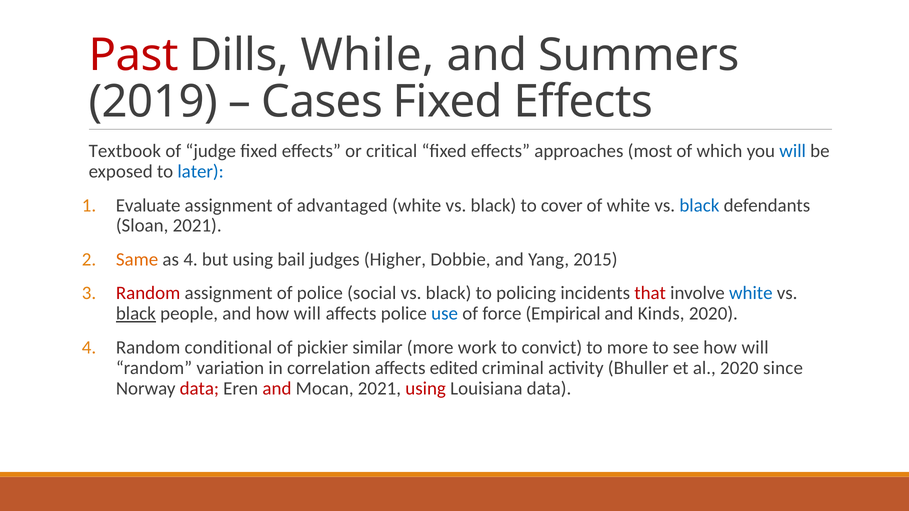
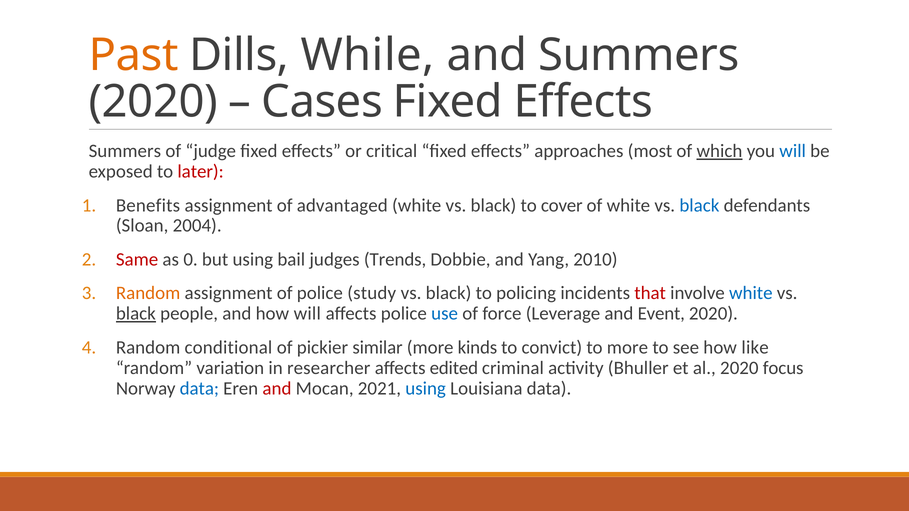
Past colour: red -> orange (134, 55)
2019: 2019 -> 2020 (153, 102)
Textbook: Textbook -> Summers (125, 151)
which underline: none -> present (719, 151)
later colour: blue -> red (201, 172)
Evaluate: Evaluate -> Benefits (148, 205)
Sloan 2021: 2021 -> 2004 (197, 226)
Same colour: orange -> red (137, 260)
as 4: 4 -> 0 (191, 260)
Higher: Higher -> Trends (395, 260)
2015: 2015 -> 2010 (595, 260)
Random colour: red -> orange (148, 293)
social: social -> study (372, 293)
Empirical: Empirical -> Leverage (563, 314)
Kinds: Kinds -> Event (661, 314)
work: work -> kinds (477, 348)
see how will: will -> like (755, 348)
correlation: correlation -> researcher (329, 368)
since: since -> focus (783, 368)
data colour: red -> blue (199, 389)
using colour: red -> blue (426, 389)
